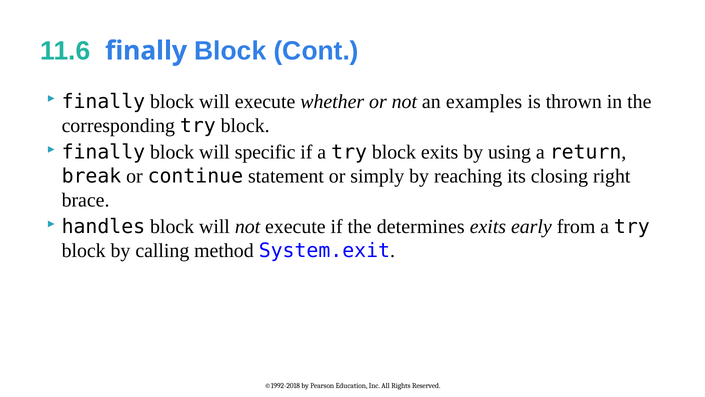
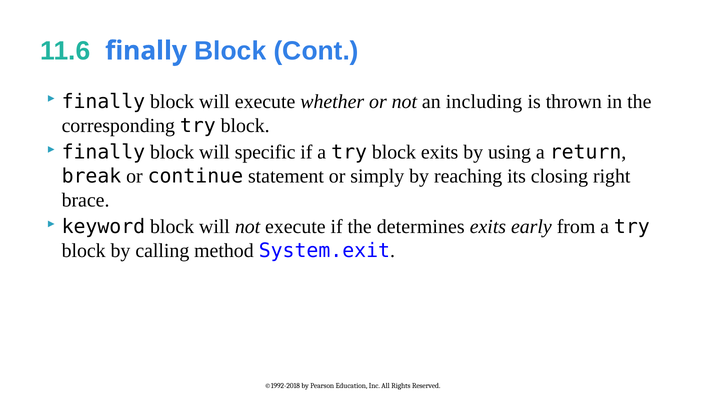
examples: examples -> including (484, 102)
handles: handles -> keyword (103, 227)
